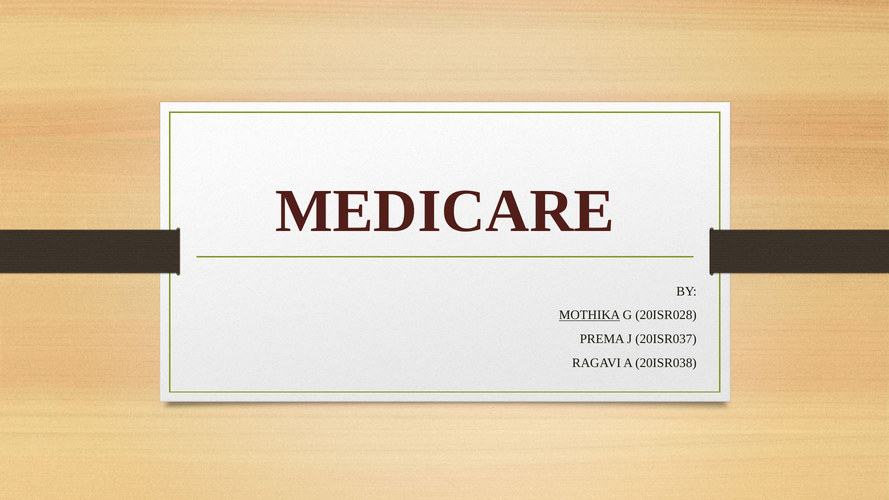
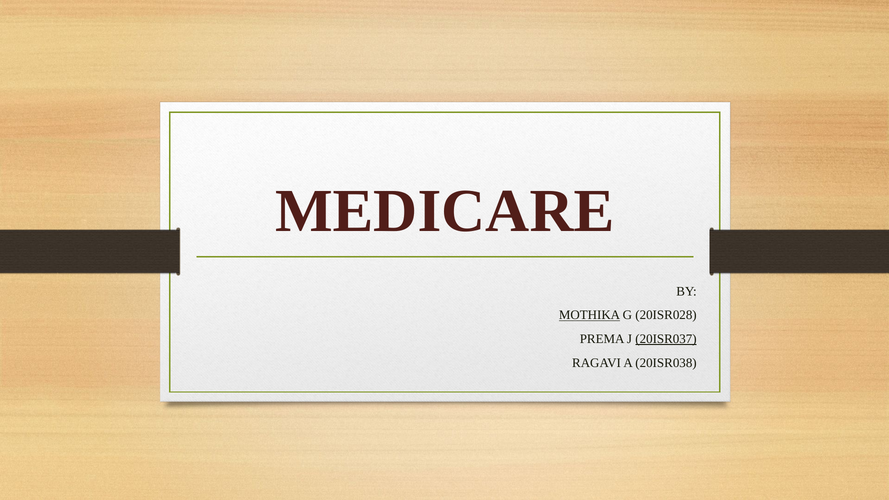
20ISR037 underline: none -> present (666, 339)
